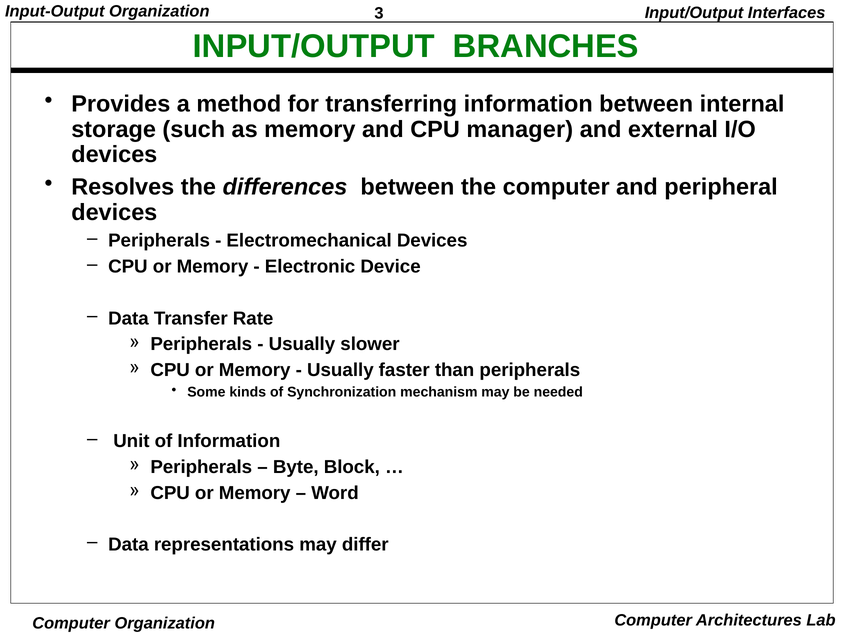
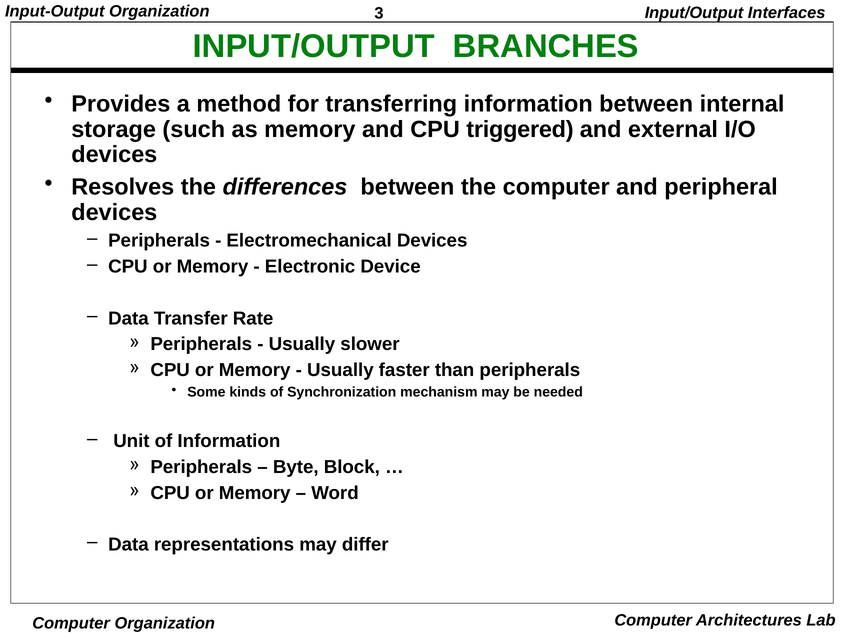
manager: manager -> triggered (520, 129)
